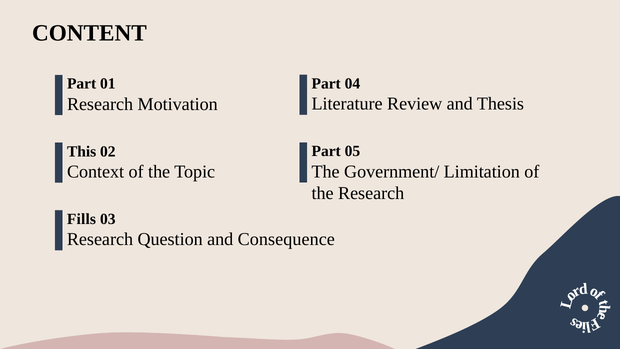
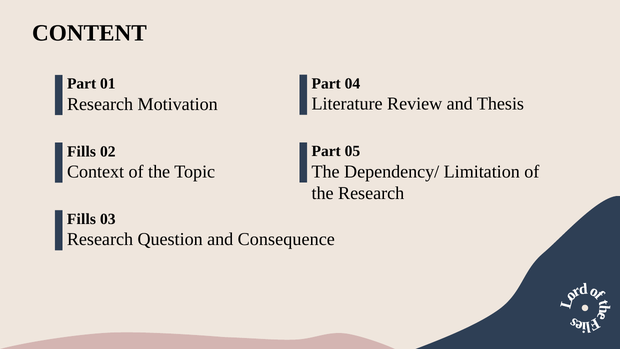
This: This -> Fills (82, 151)
Government/: Government/ -> Dependency/ (392, 172)
